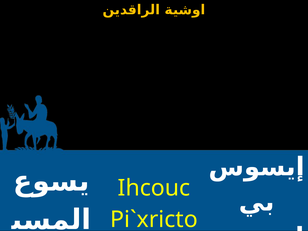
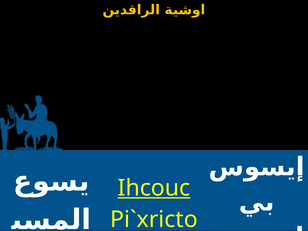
Ihcouc underline: none -> present (154, 188)
